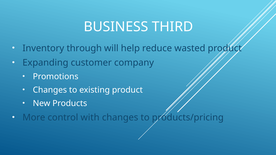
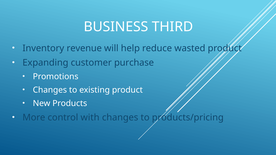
through: through -> revenue (84, 48)
company: company -> purchase (134, 63)
